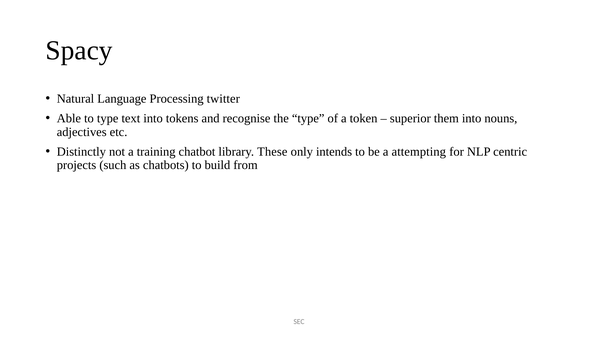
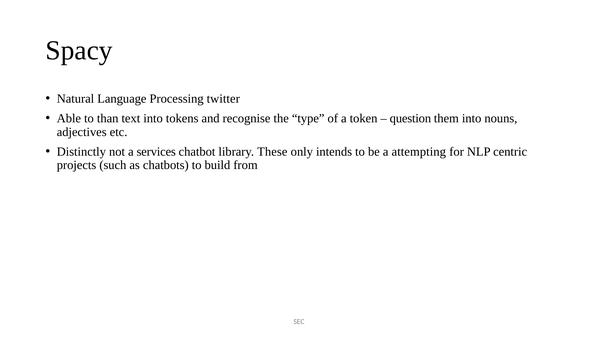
to type: type -> than (108, 118)
superior: superior -> question (410, 118)
training: training -> services (156, 151)
